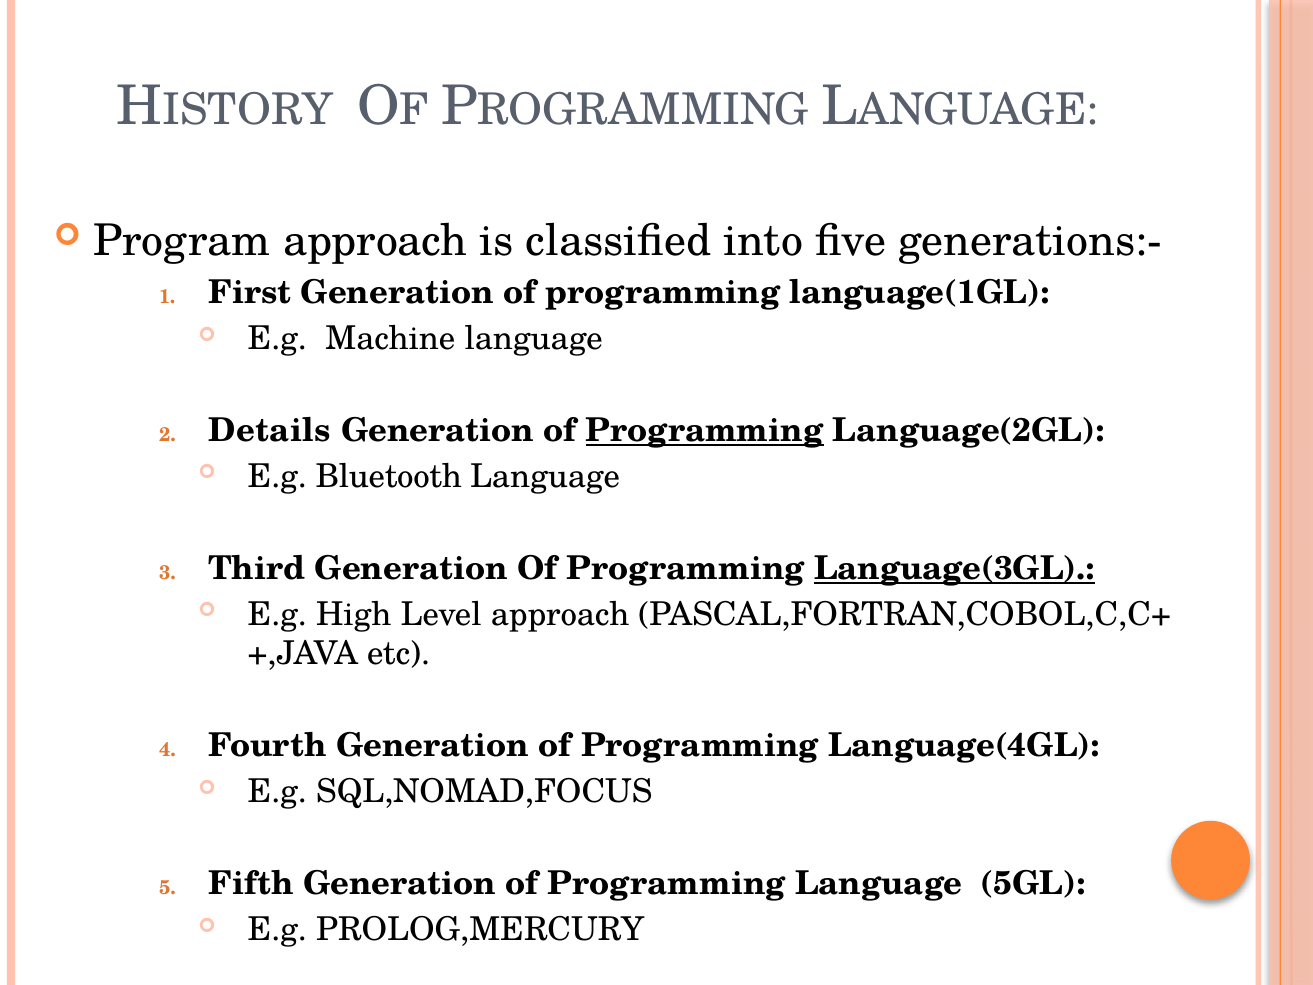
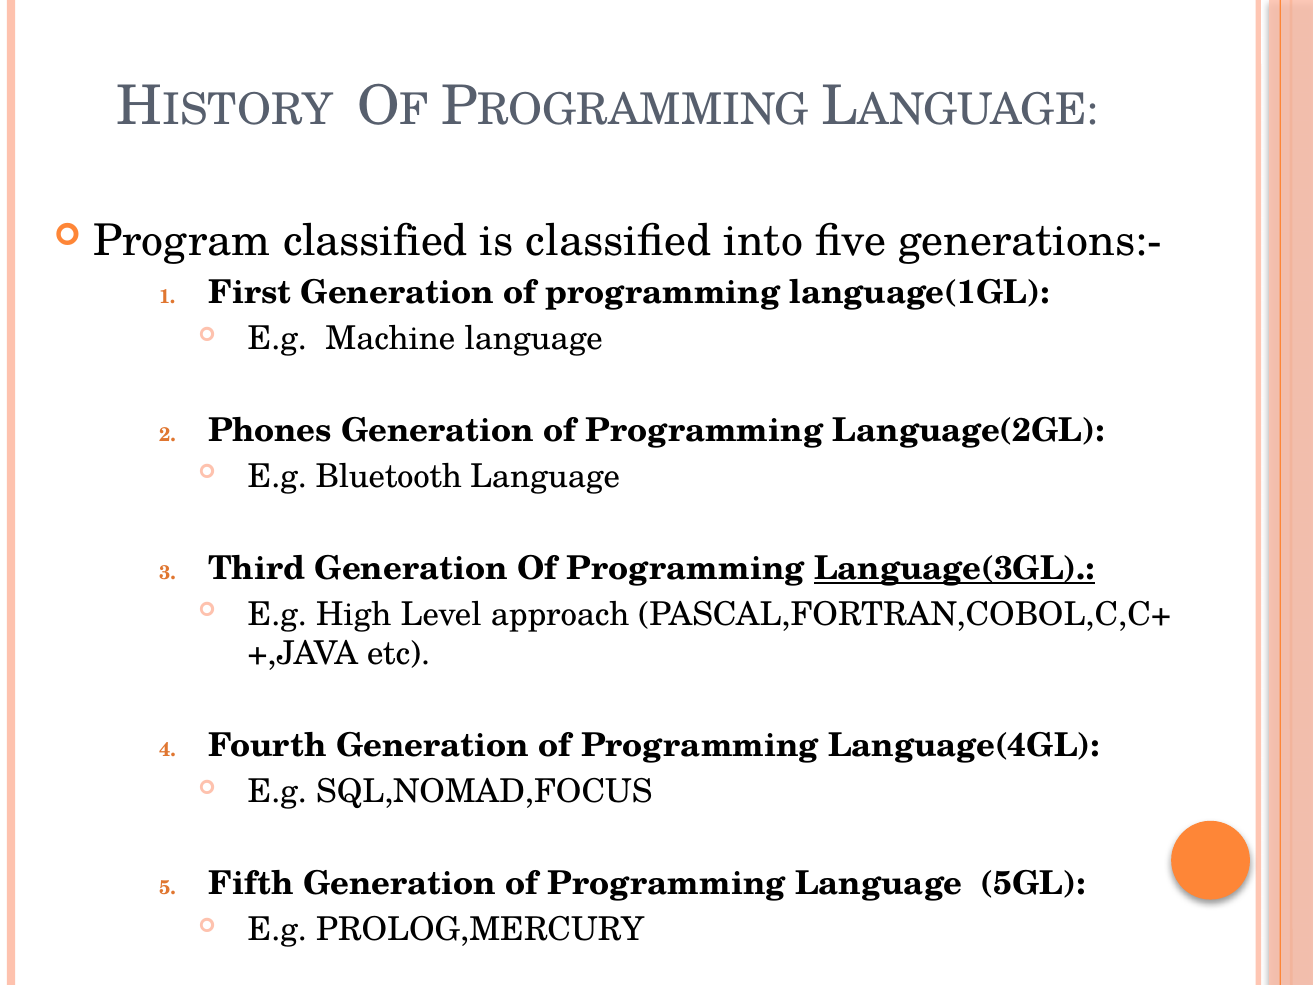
Program approach: approach -> classified (375, 241)
Details: Details -> Phones (270, 431)
Programming underline: present -> none (705, 431)
